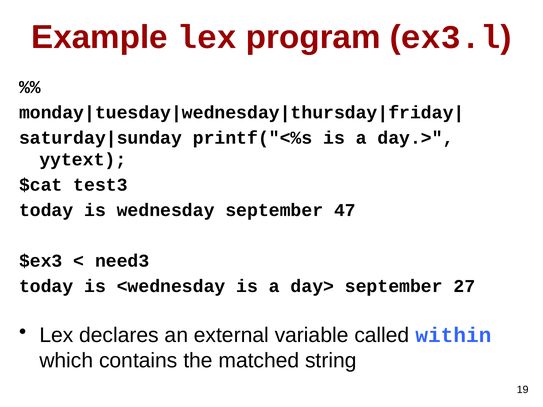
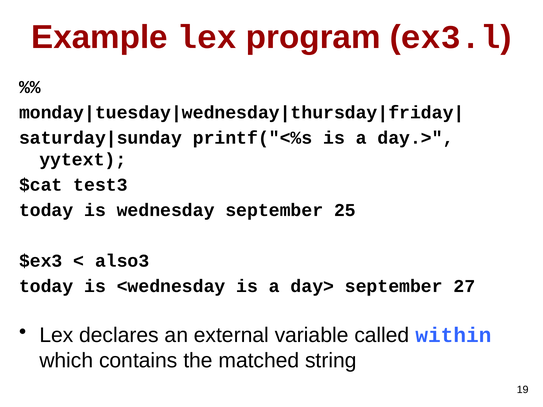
47: 47 -> 25 (345, 210)
need3: need3 -> also3 (122, 261)
